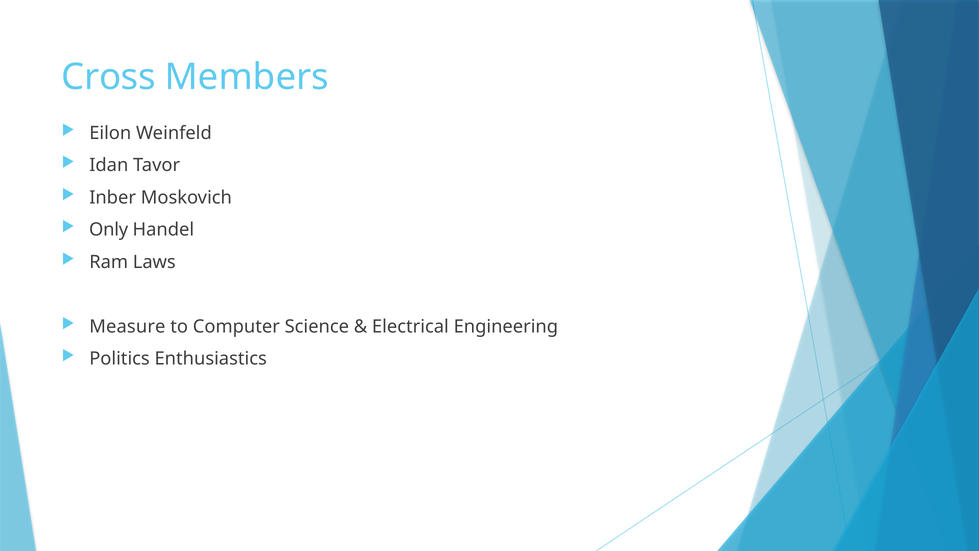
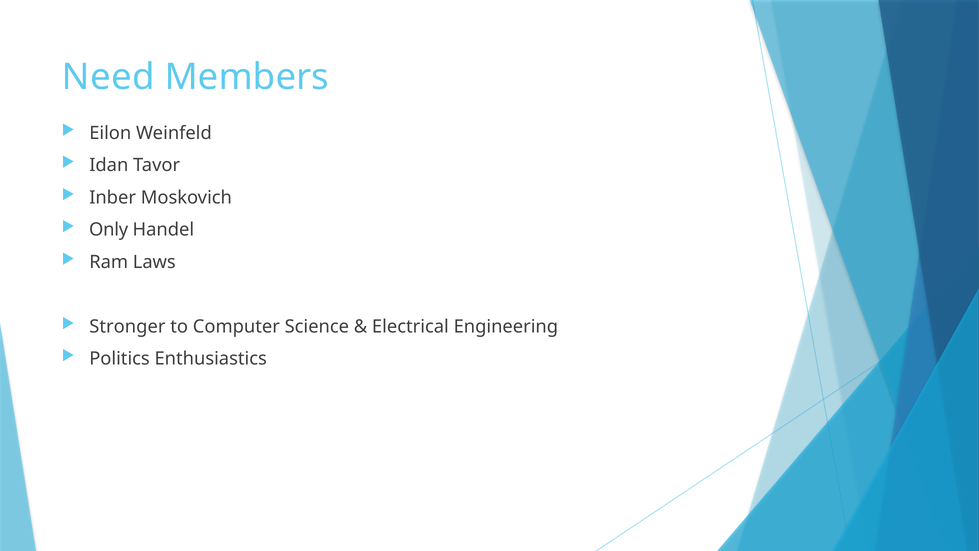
Cross: Cross -> Need (108, 77)
Measure: Measure -> Stronger (127, 326)
